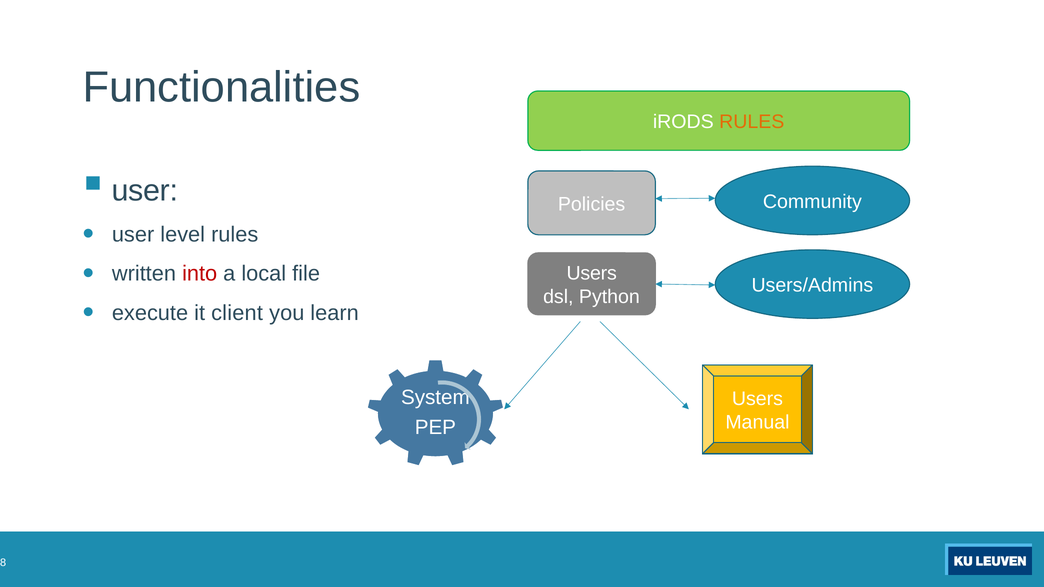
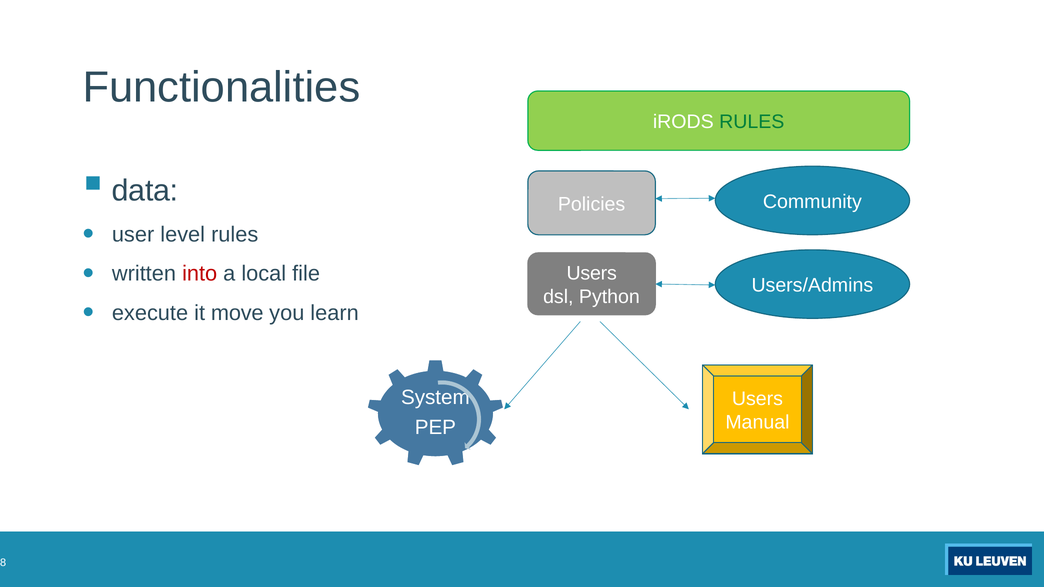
RULES colour: orange -> green (752, 122)
user: user -> data (145, 191)
client: client -> move (237, 313)
